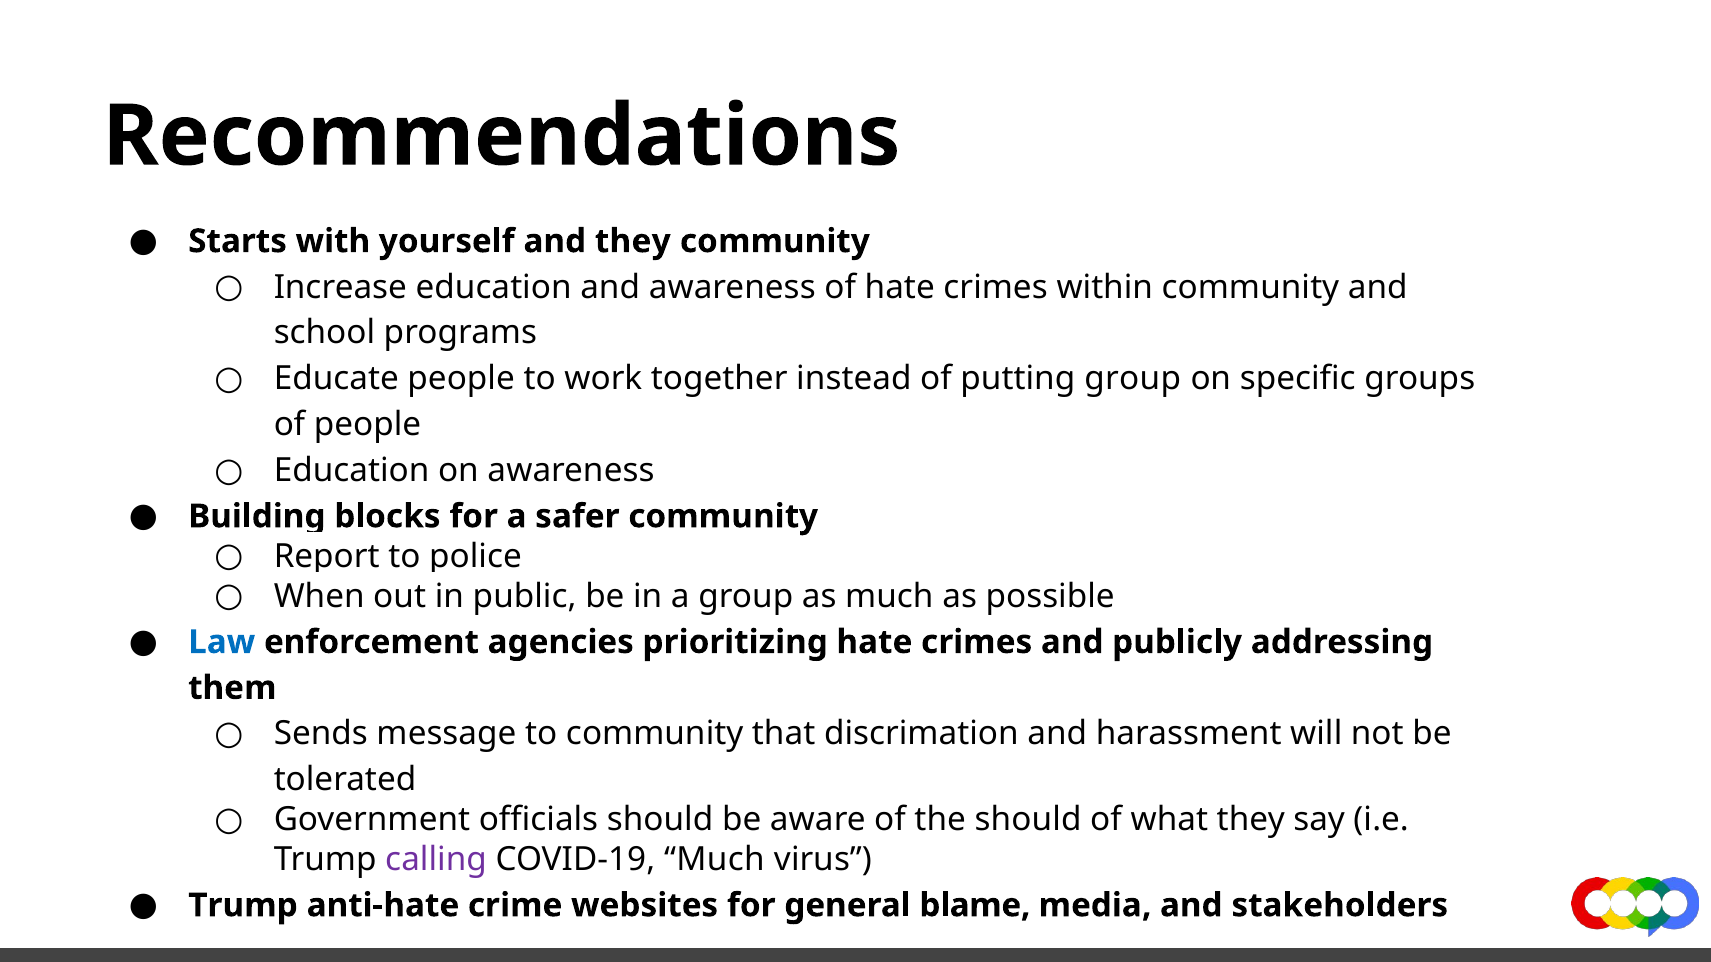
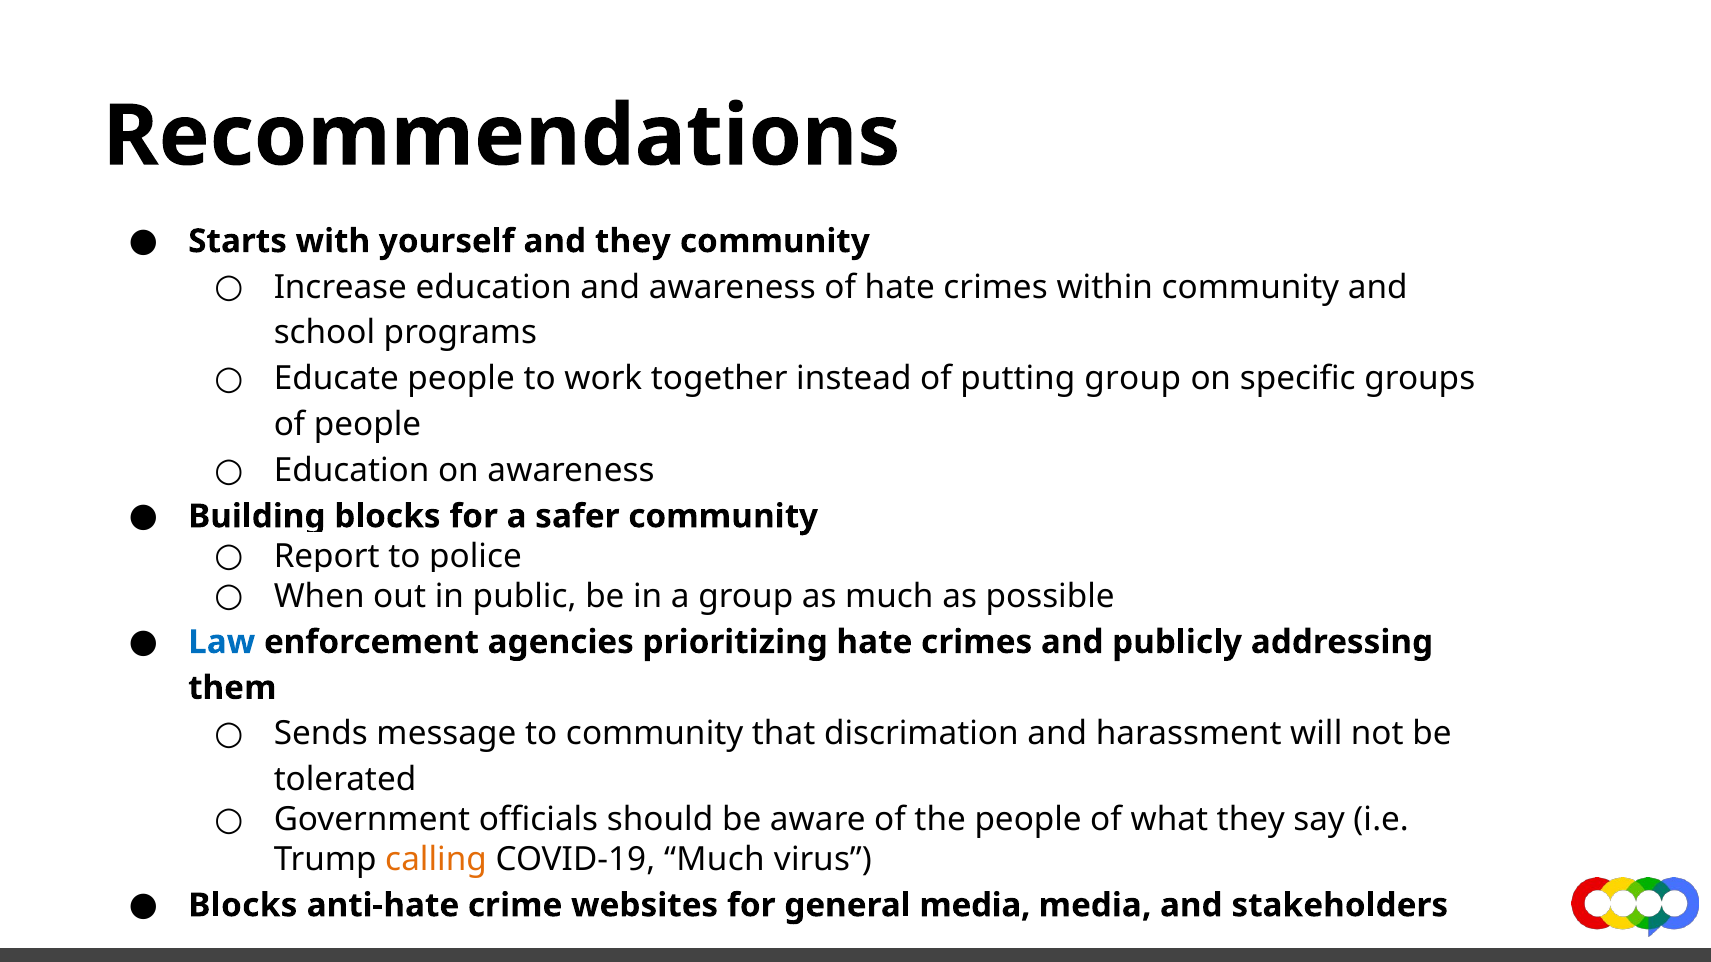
the should: should -> people (1028, 820)
calling colour: purple -> orange (436, 860)
Trump: Trump -> Blocks (243, 906)
general blame: blame -> media (975, 906)
